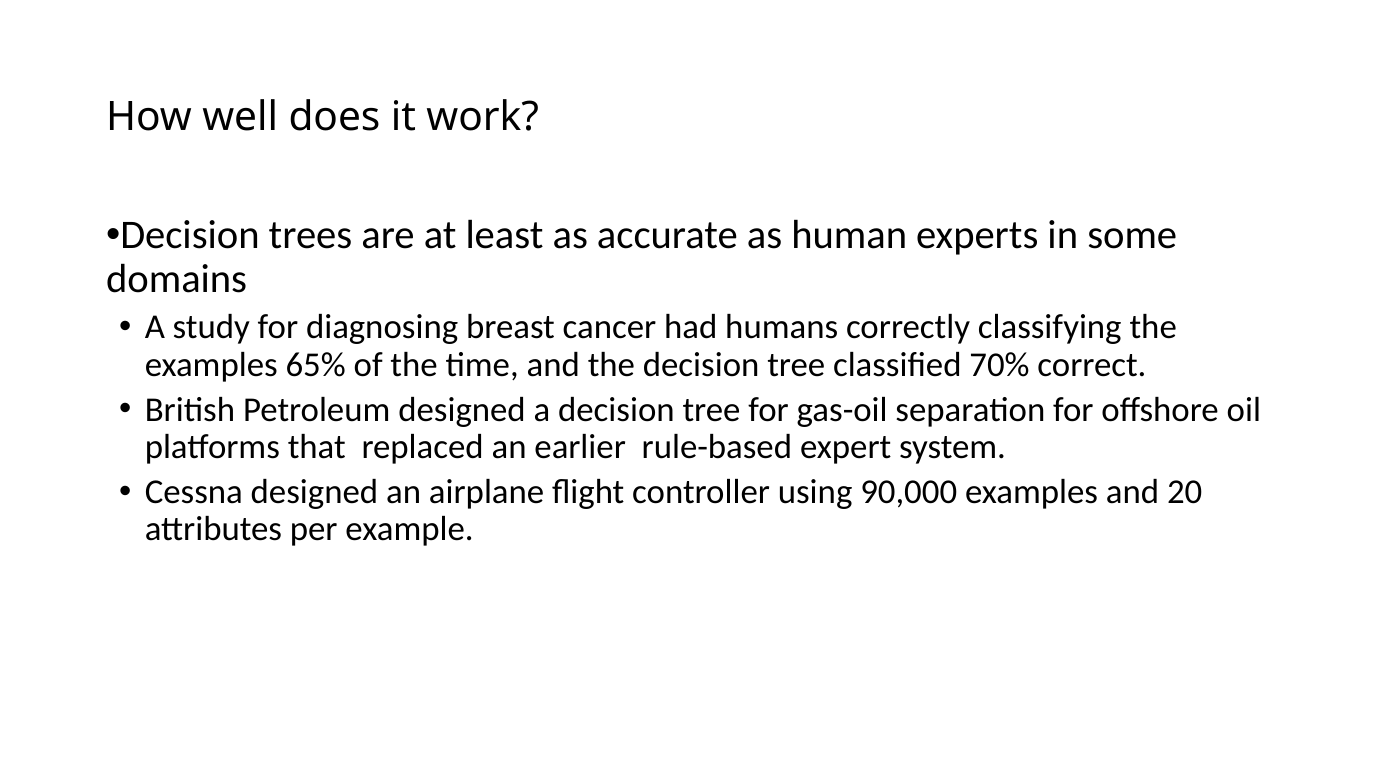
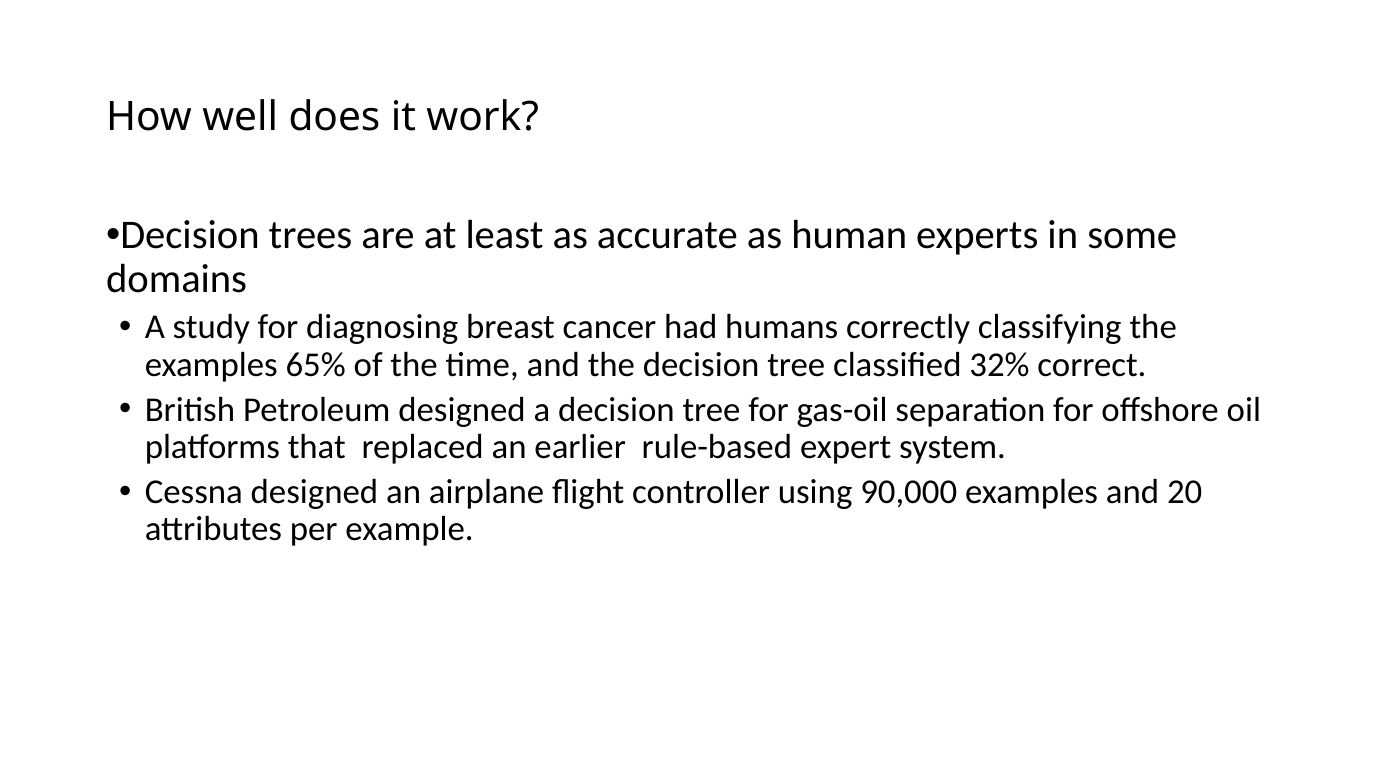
70%: 70% -> 32% (1000, 365)
